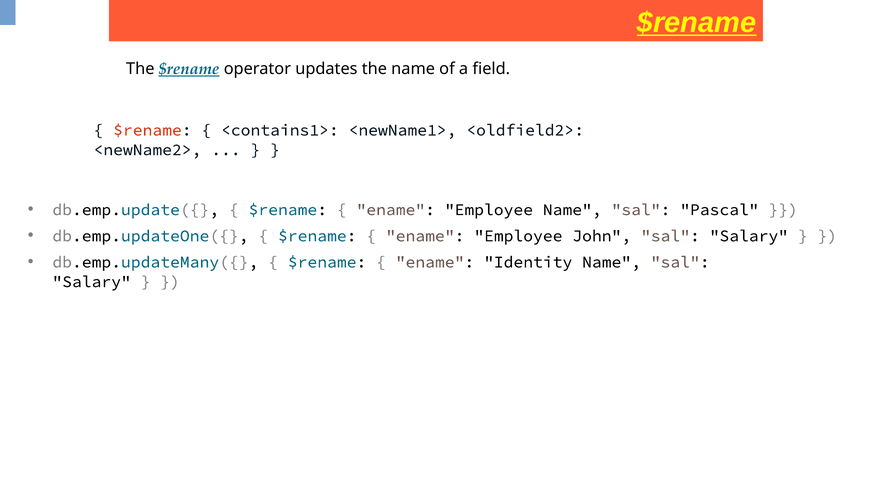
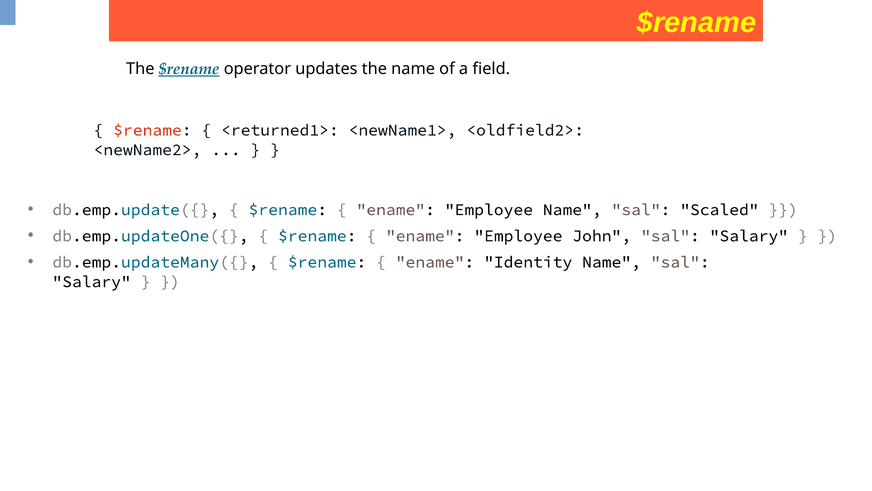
$rename underline: present -> none (697, 23)
<contains1>: <contains1> -> <returned1> (280, 130)
Pascal: Pascal -> Scaled (719, 209)
